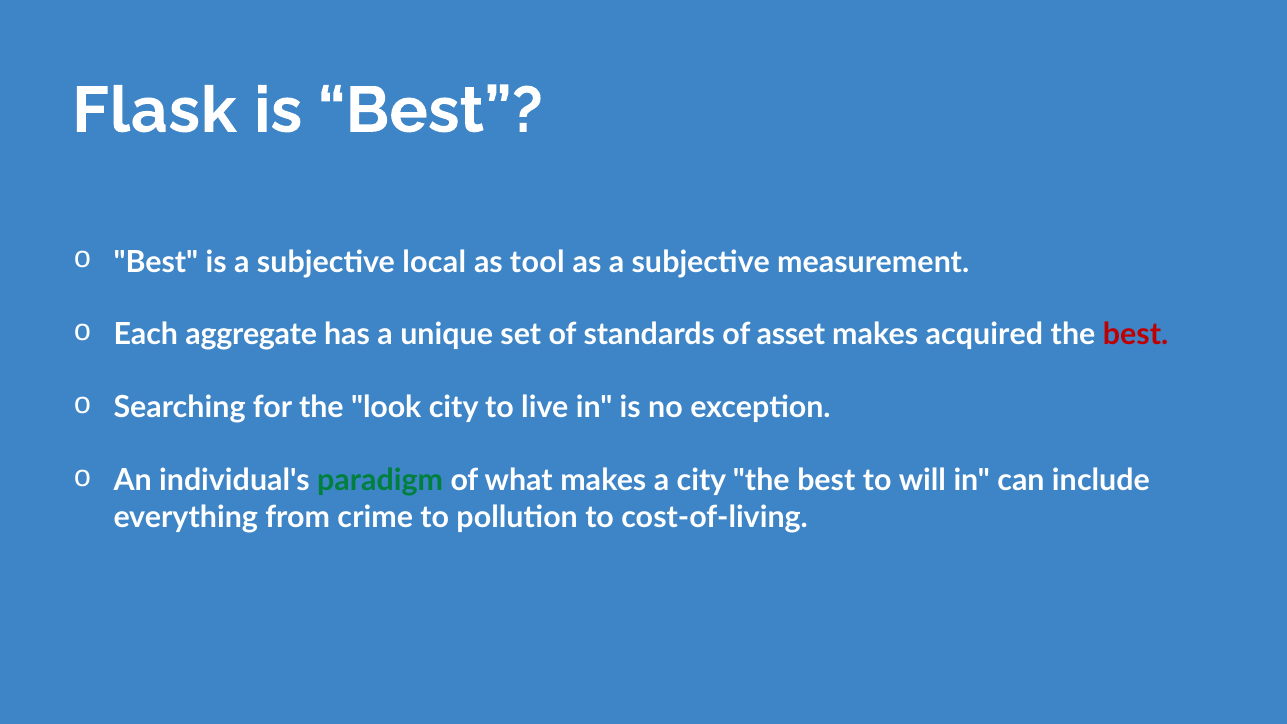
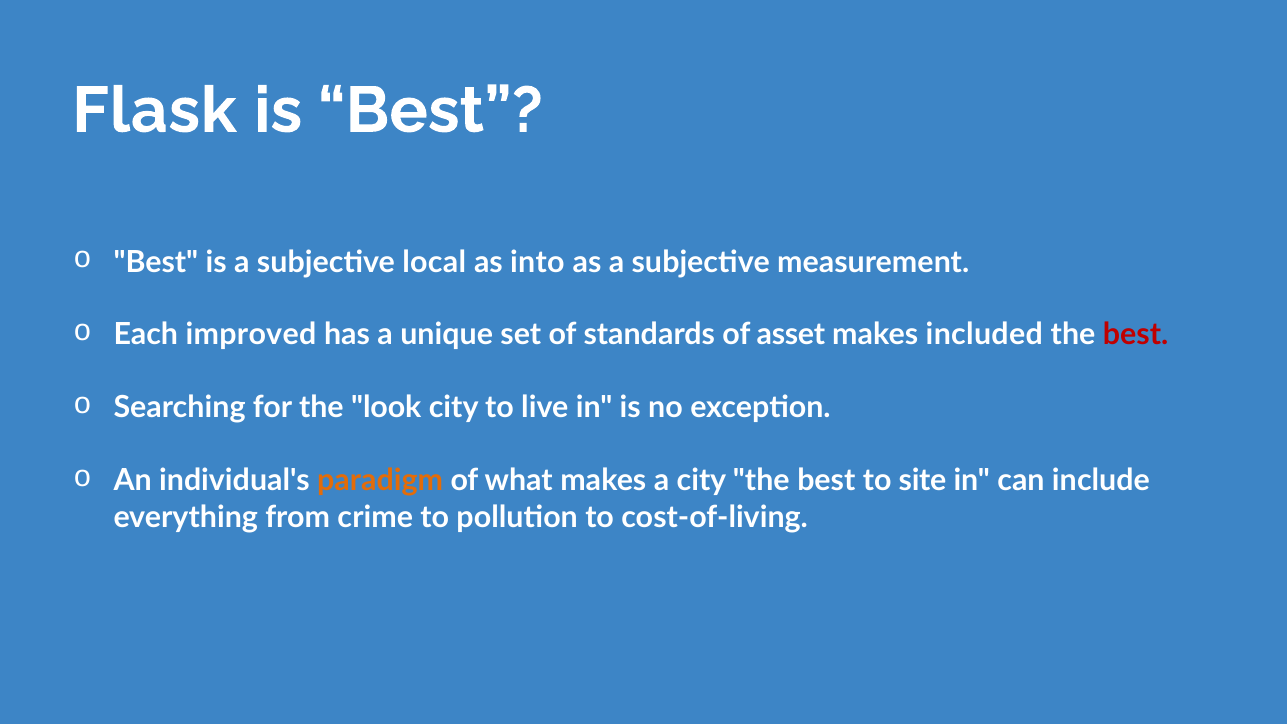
tool: tool -> into (537, 262)
aggregate: aggregate -> improved (251, 335)
acquired: acquired -> included (984, 335)
paradigm colour: green -> orange (380, 481)
will: will -> site (923, 481)
